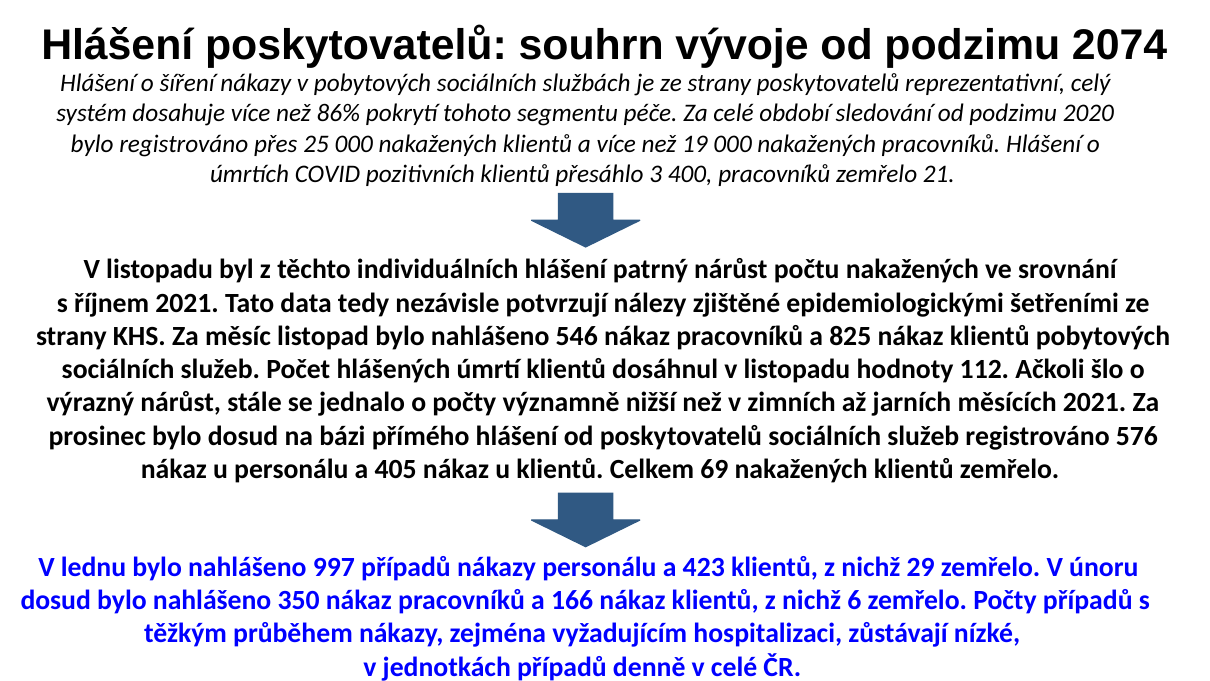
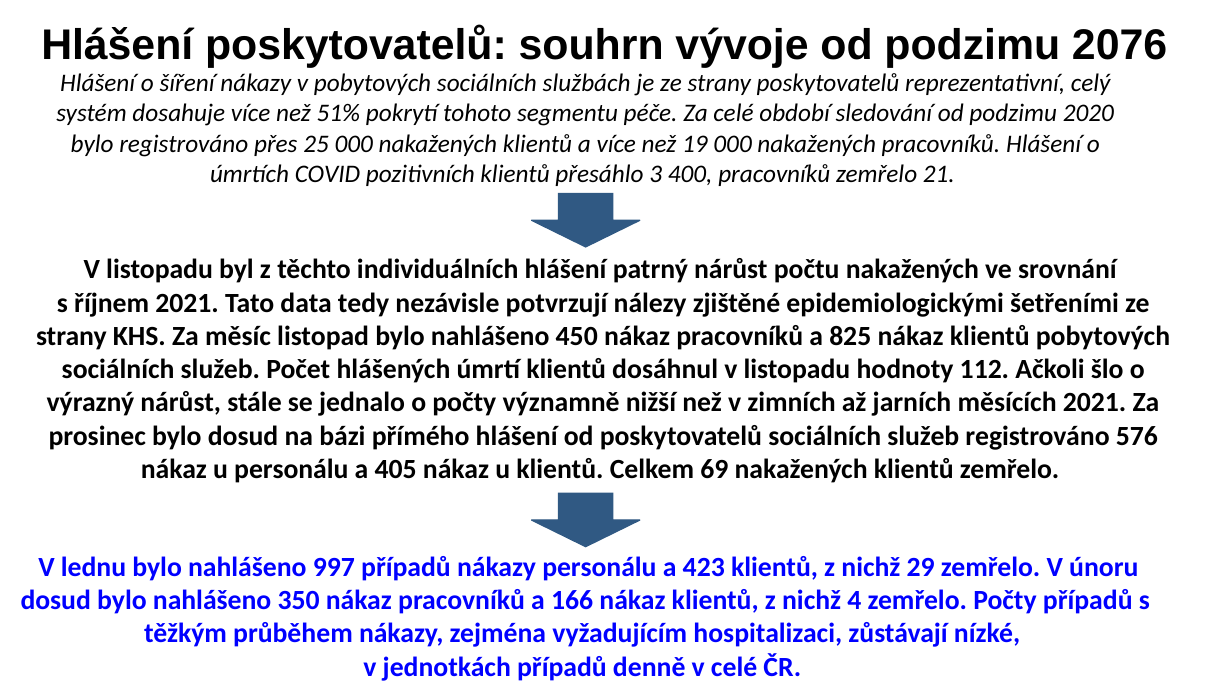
2074: 2074 -> 2076 (1120, 45)
86%: 86% -> 51% (338, 113)
546: 546 -> 450 (577, 336)
6: 6 -> 4 (854, 600)
